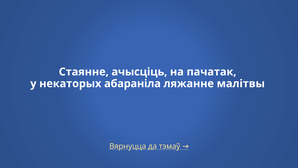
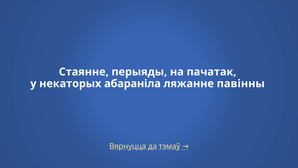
ачысціць: ачысціць -> перыяды (139, 72)
малітвы: малітвы -> павінны (241, 83)
